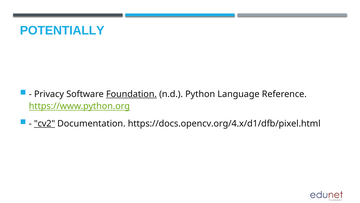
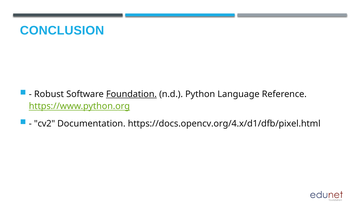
POTENTIALLY: POTENTIALLY -> CONCLUSION (62, 30)
Privacy: Privacy -> Robust (49, 94)
cv2 underline: present -> none (45, 123)
